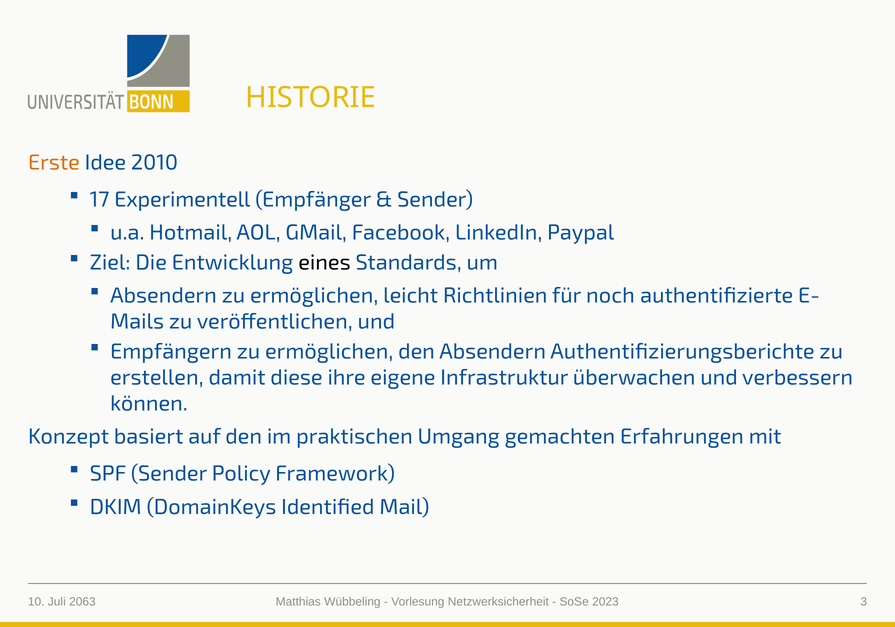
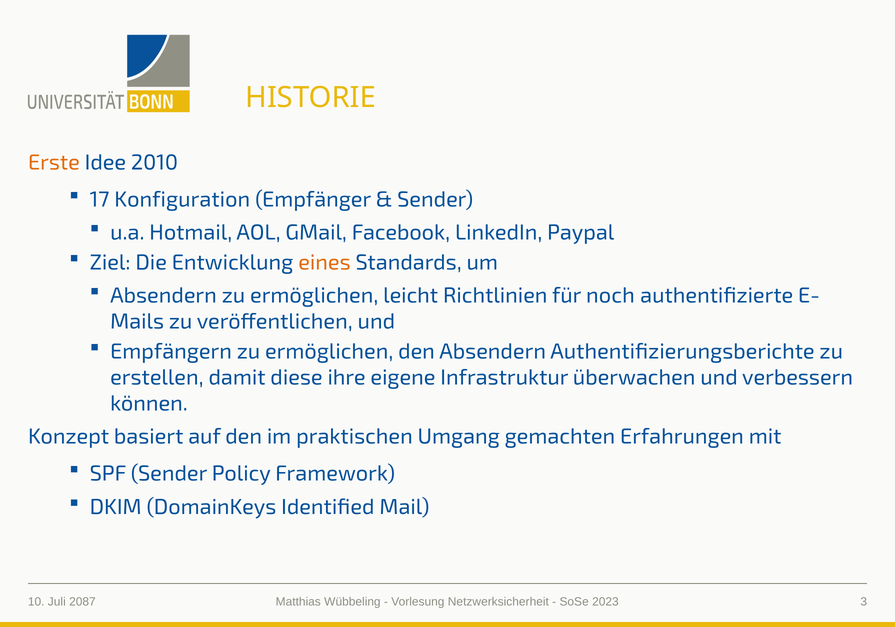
Experimentell: Experimentell -> Konfiguration (182, 200)
eines colour: black -> orange (324, 263)
2063: 2063 -> 2087 (82, 602)
